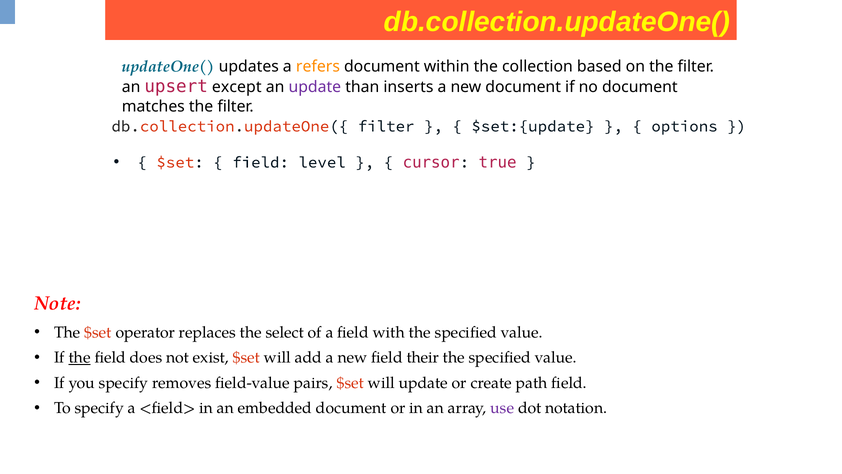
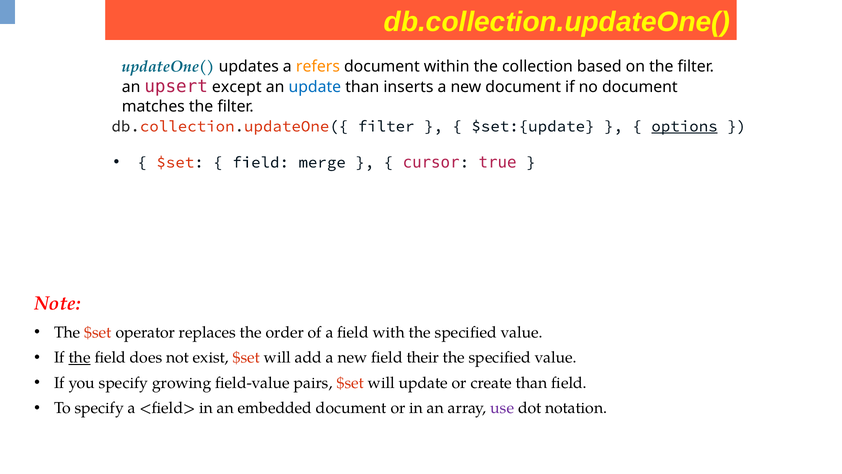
update colour: purple -> blue (315, 87)
options underline: none -> present (685, 126)
level: level -> merge (322, 162)
select: select -> order (285, 332)
removes: removes -> growing (182, 383)
create path: path -> than (532, 383)
